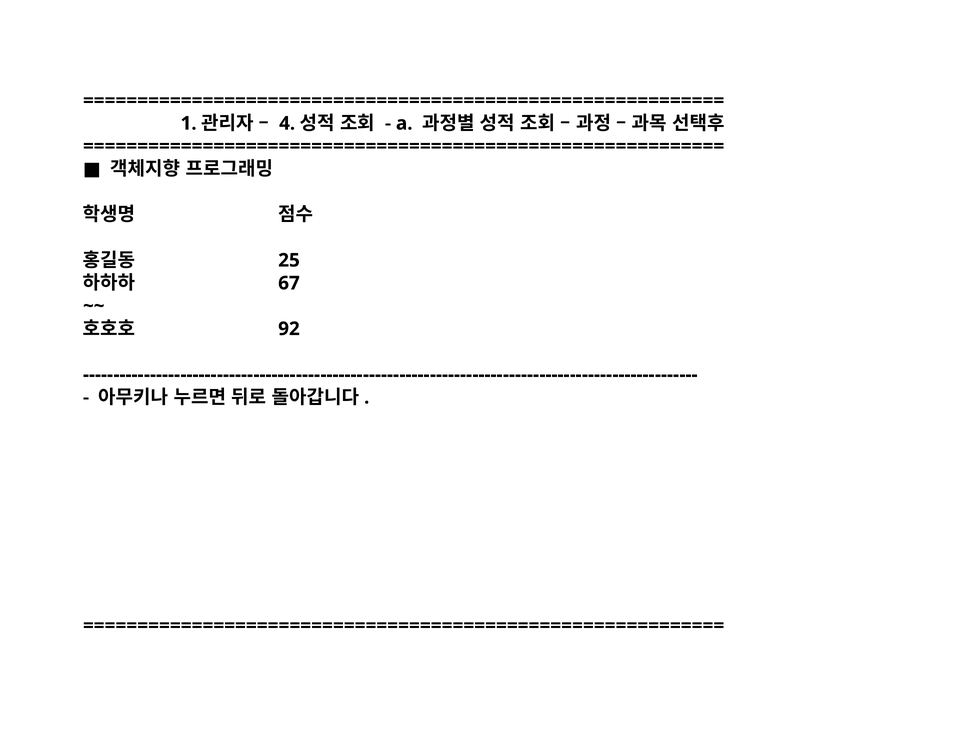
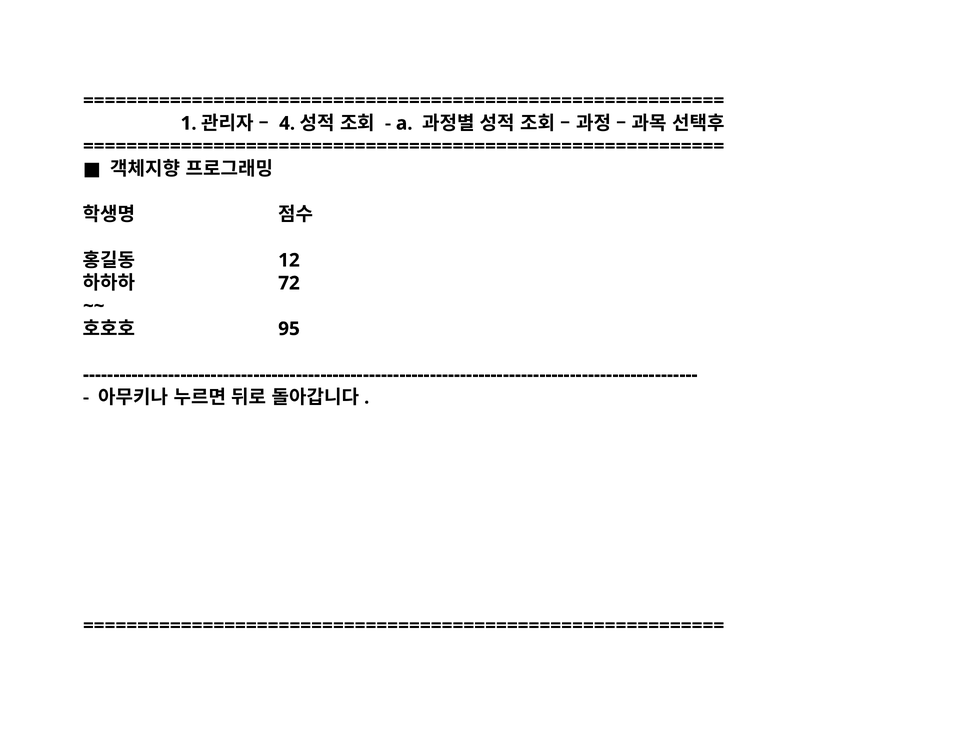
25: 25 -> 12 (289, 260)
67: 67 -> 72 (289, 283)
92: 92 -> 95 (289, 329)
